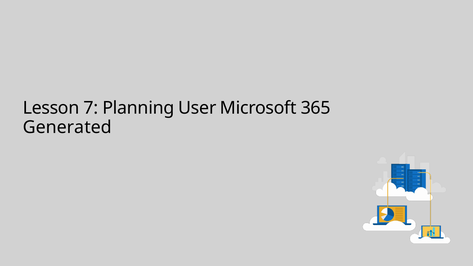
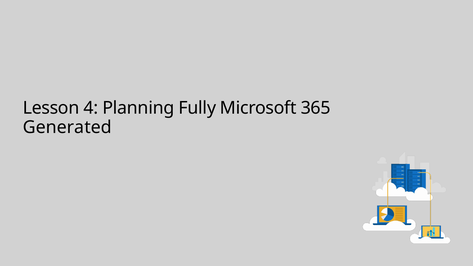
7: 7 -> 4 (91, 108)
User: User -> Fully (197, 108)
